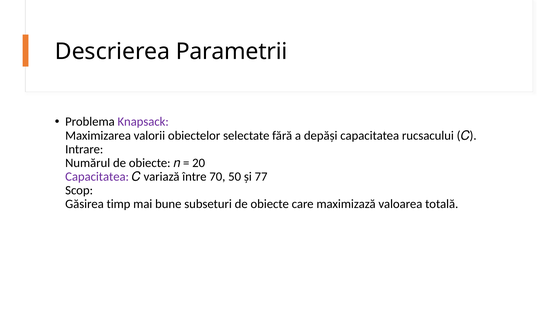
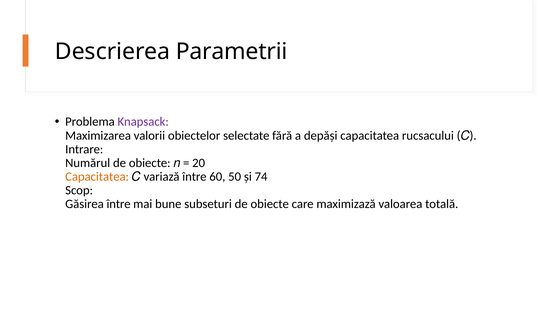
Capacitatea colour: purple -> orange (97, 176)
70: 70 -> 60 (217, 176)
77: 77 -> 74 (261, 176)
Găsirea timp: timp -> între (119, 204)
